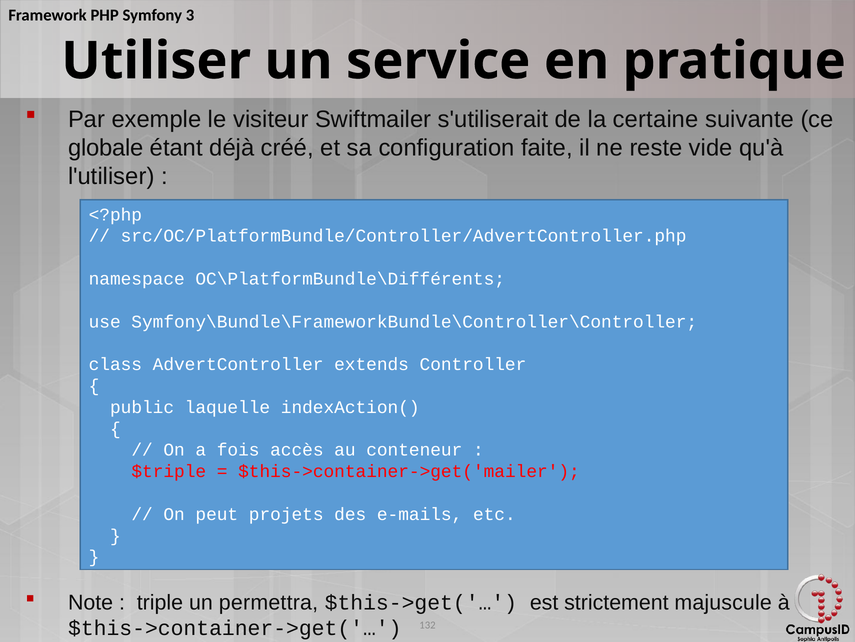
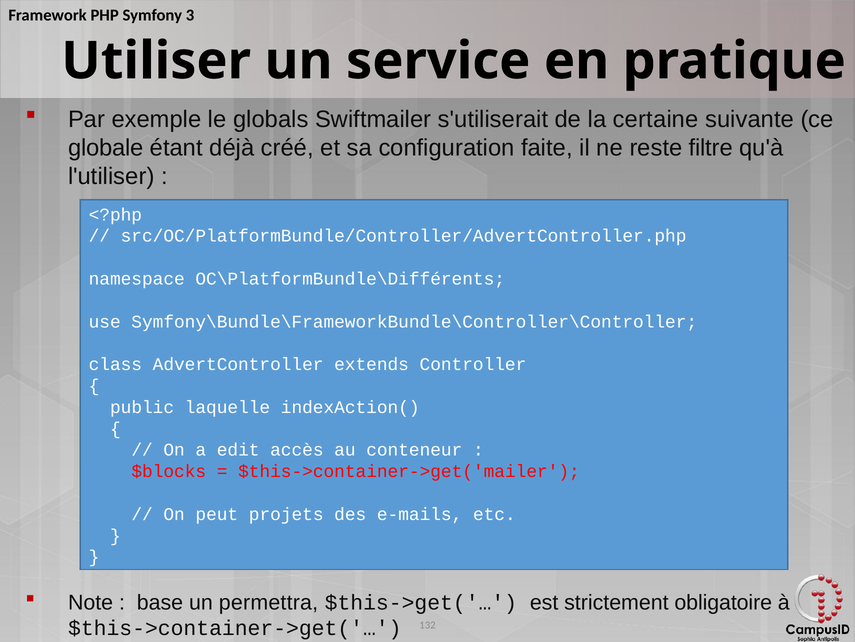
visiteur: visiteur -> globals (271, 119)
vide: vide -> filtre (711, 148)
fois: fois -> edit (238, 449)
$triple: $triple -> $blocks (169, 471)
triple: triple -> base (160, 602)
majuscule: majuscule -> obligatoire (723, 602)
